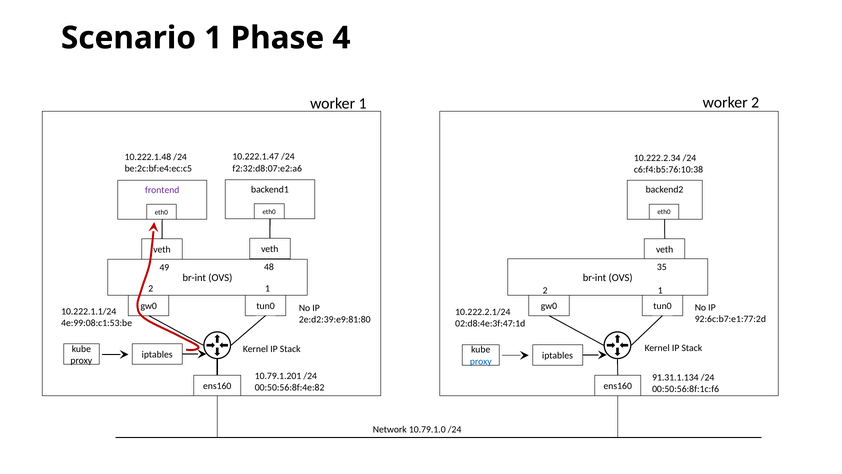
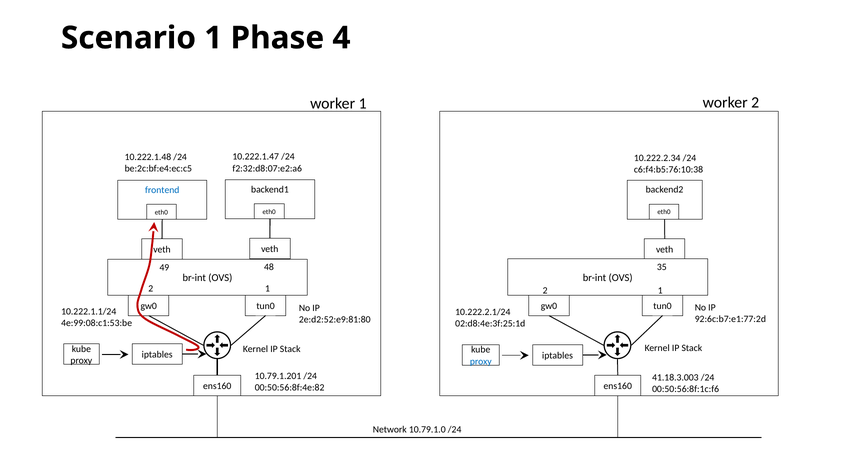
frontend colour: purple -> blue (162, 190)
2e:d2:39:e9:81:80: 2e:d2:39:e9:81:80 -> 2e:d2:52:e9:81:80 (335, 319)
02:d8:4e:3f:47:1d: 02:d8:4e:3f:47:1d -> 02:d8:4e:3f:25:1d (490, 323)
91.31.1.134: 91.31.1.134 -> 41.18.3.003 (675, 377)
